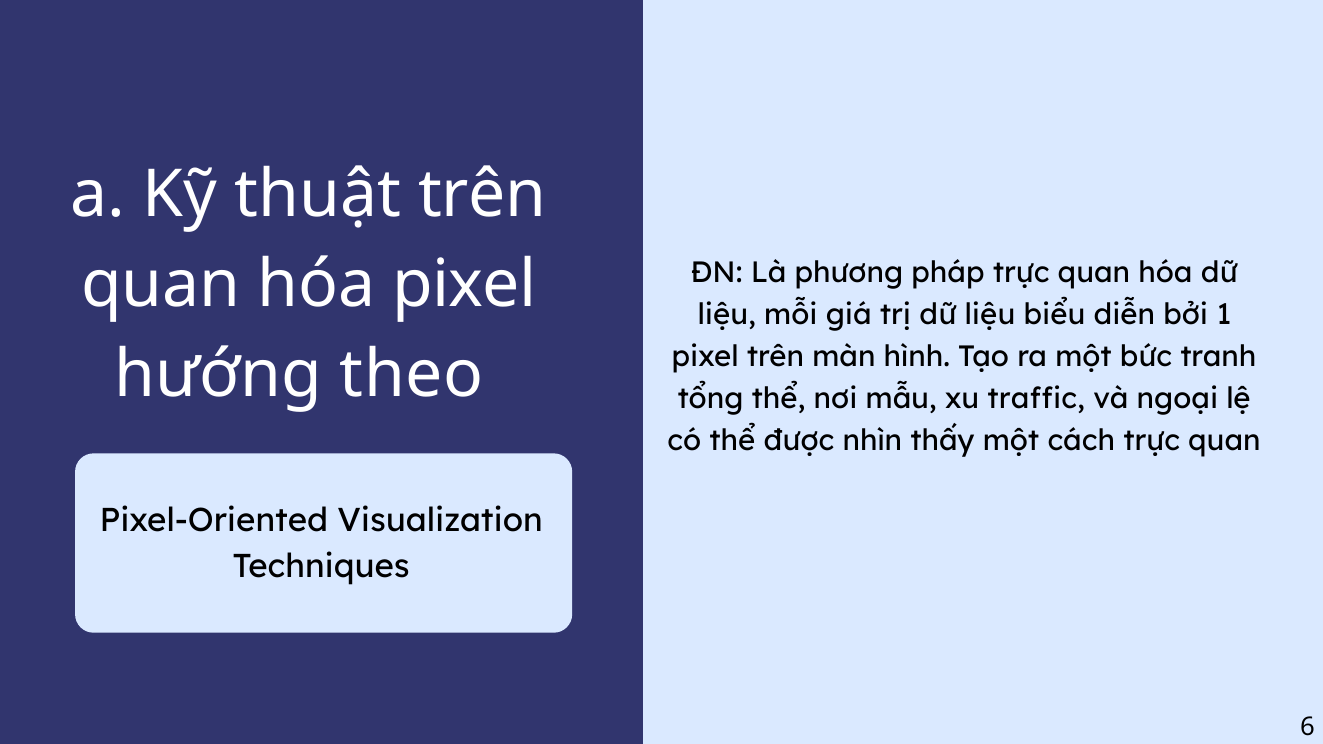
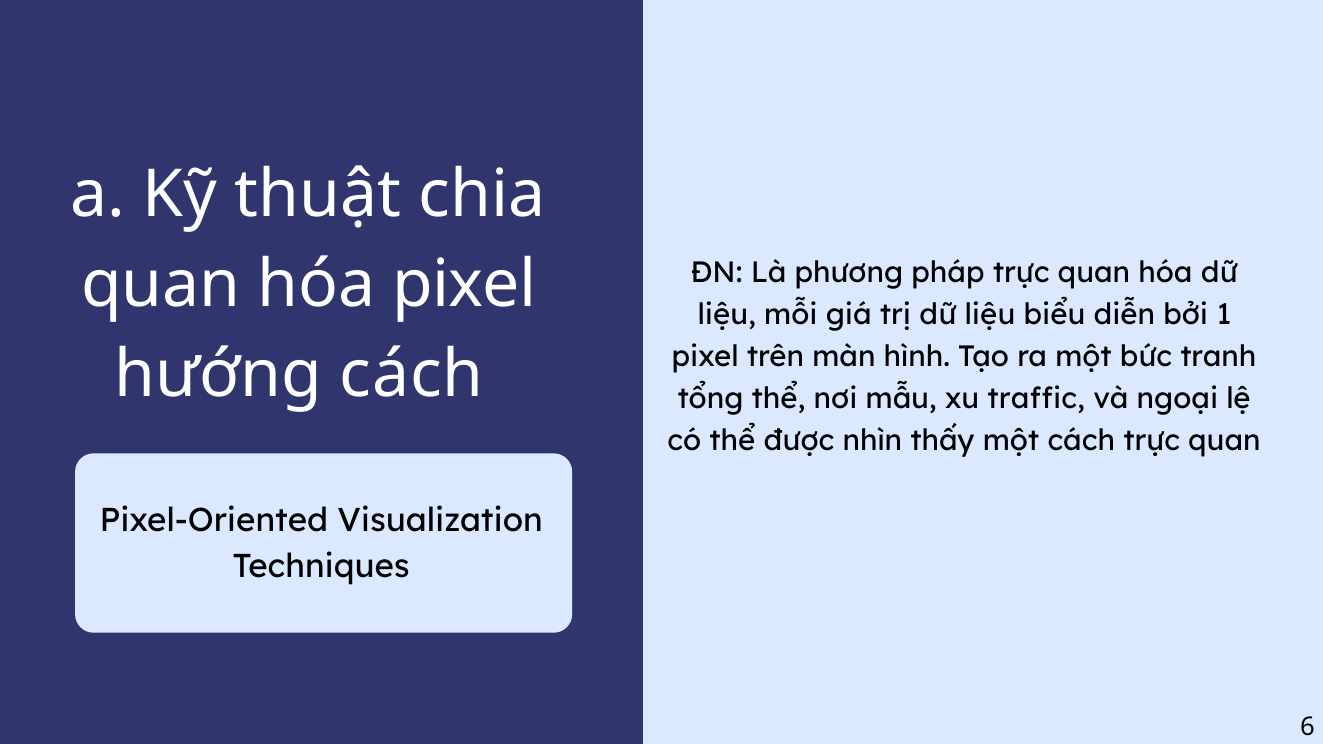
thuật trên: trên -> chia (482, 195)
hướng theo: theo -> cách (412, 374)
